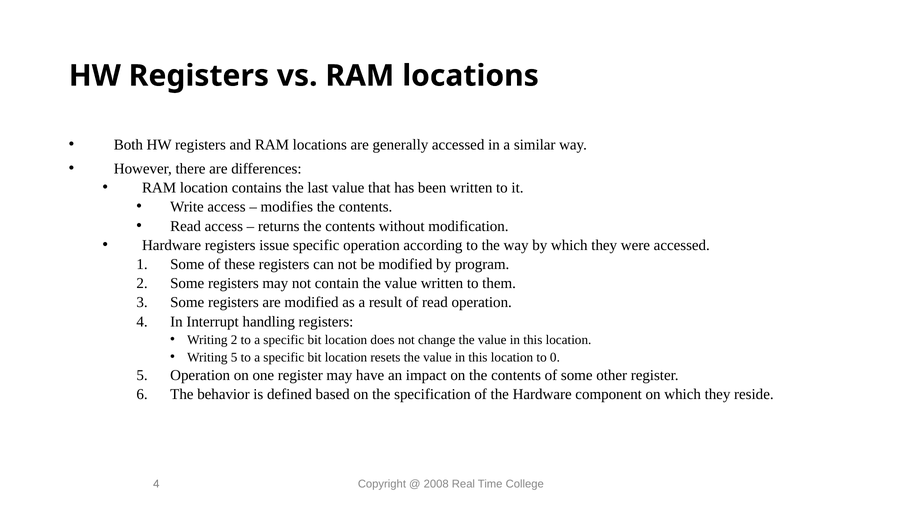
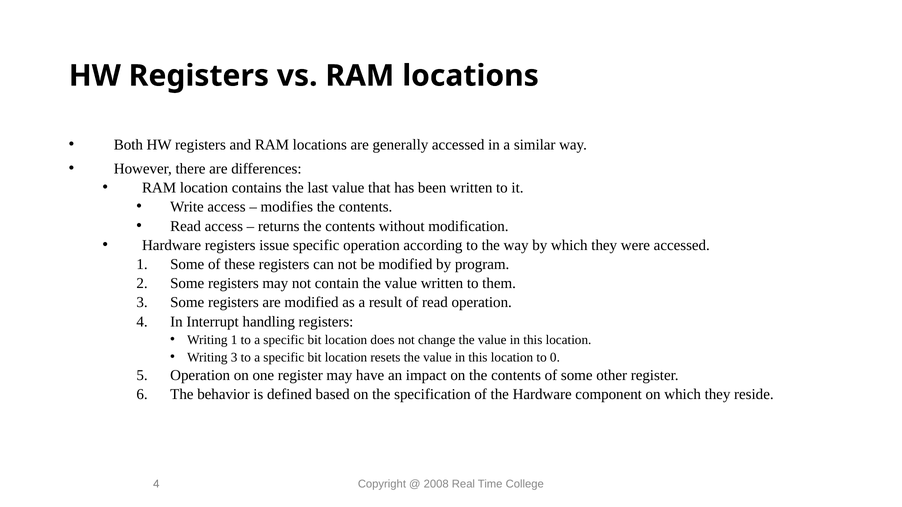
Writing 2: 2 -> 1 (234, 340)
Writing 5: 5 -> 3 (234, 357)
